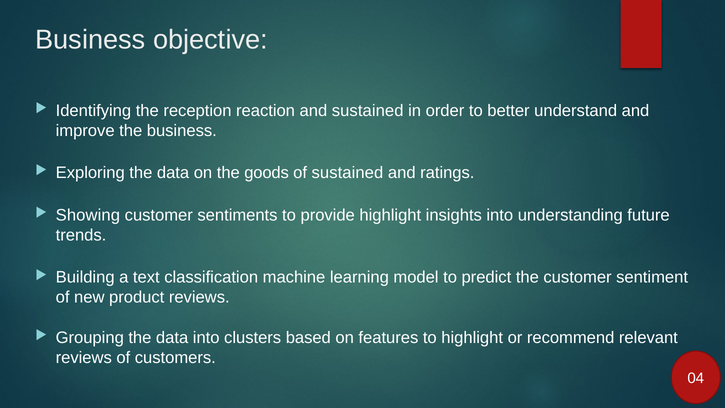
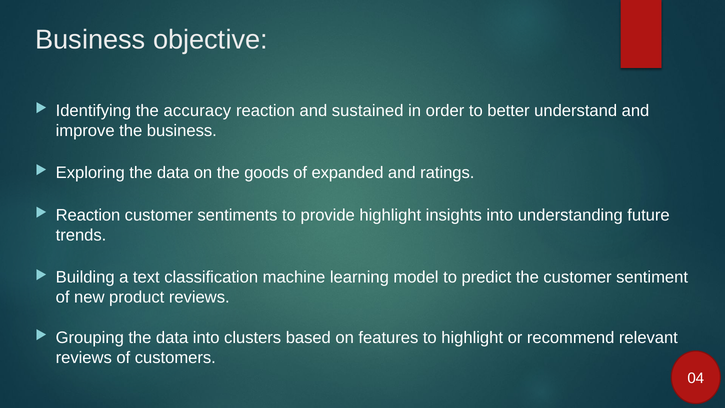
reception: reception -> accuracy (197, 111)
of sustained: sustained -> expanded (348, 173)
Showing: Showing -> Reaction (88, 215)
